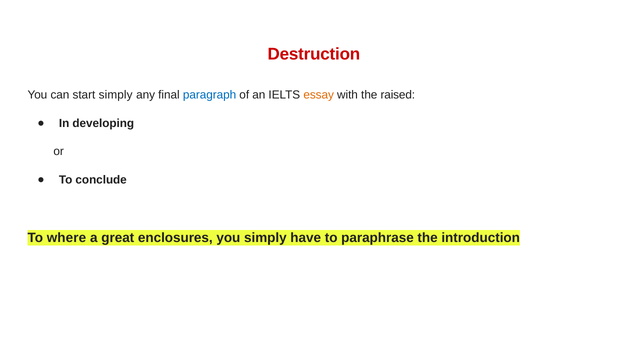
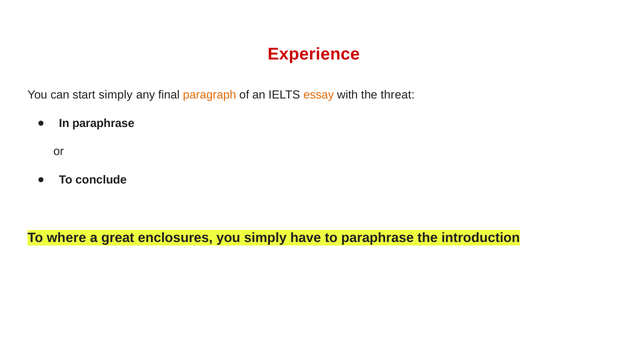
Destruction: Destruction -> Experience (314, 54)
paragraph colour: blue -> orange (210, 95)
raised: raised -> threat (398, 95)
In developing: developing -> paraphrase (103, 123)
